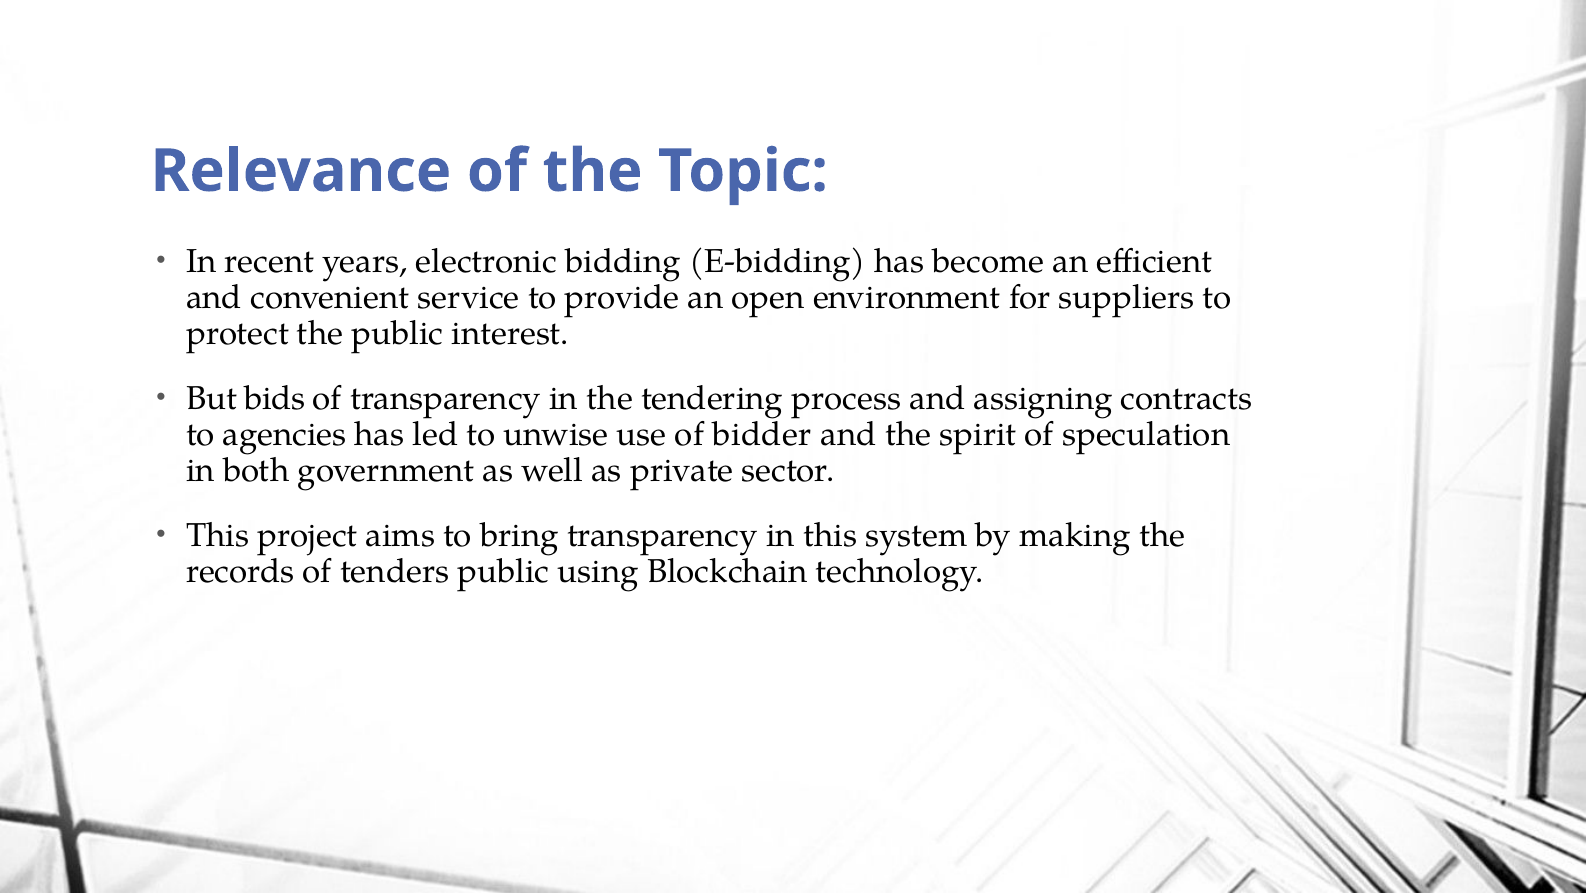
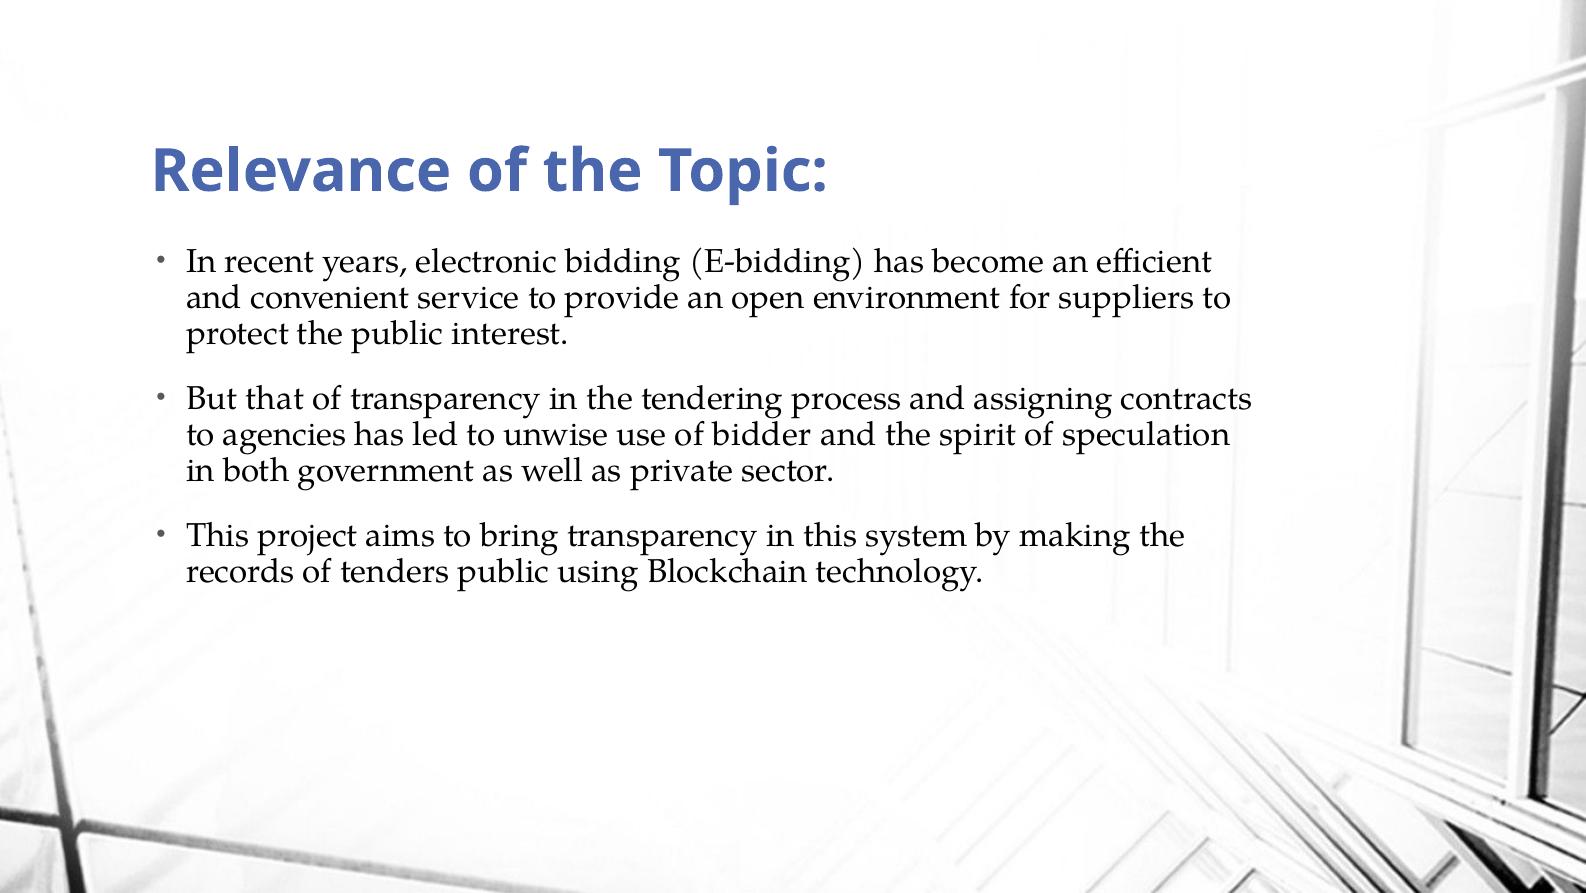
bids: bids -> that (275, 398)
